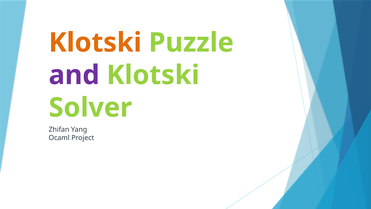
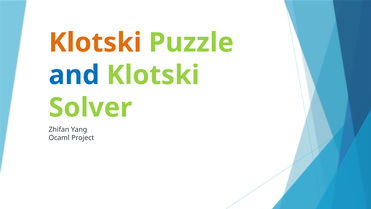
and colour: purple -> blue (74, 75)
